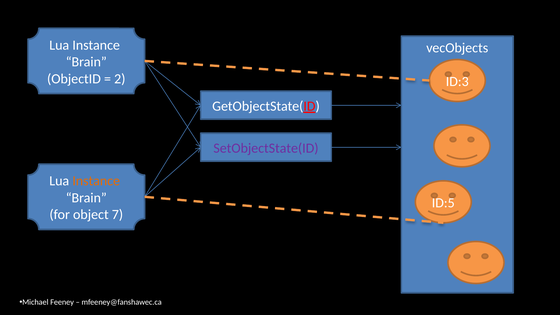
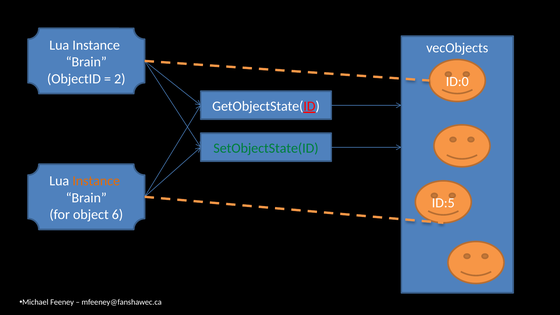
ID:3: ID:3 -> ID:0 (457, 81)
SetObjectState(ID colour: purple -> green (266, 148)
7: 7 -> 6 (117, 215)
